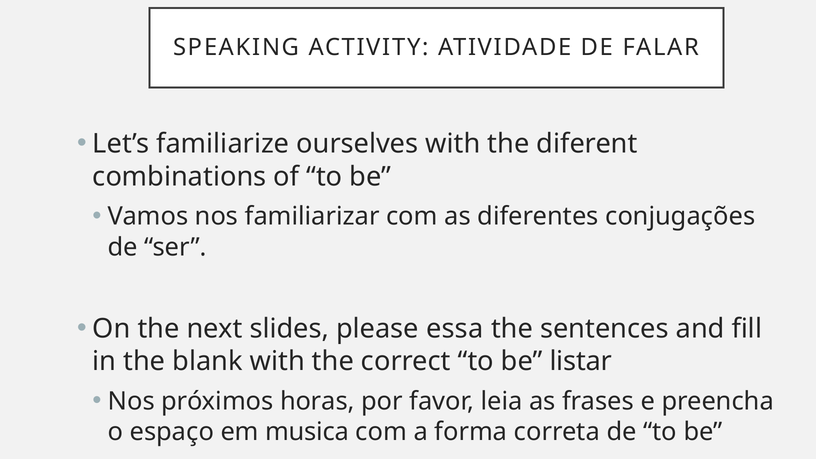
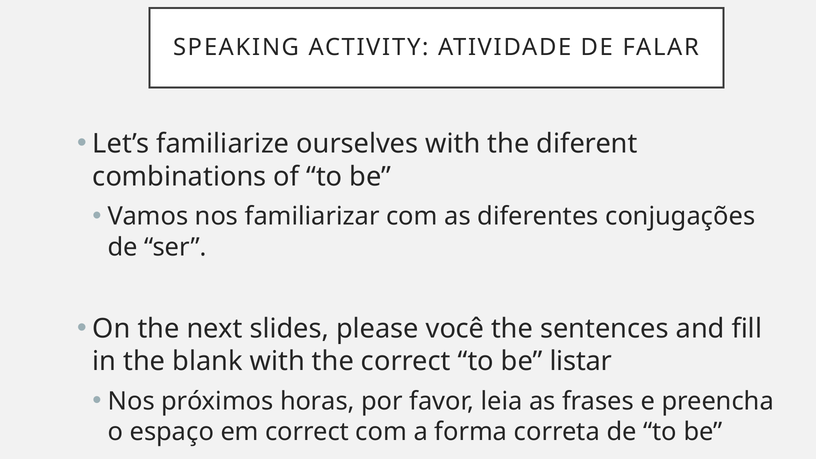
essa: essa -> você (455, 329)
em musica: musica -> correct (307, 432)
